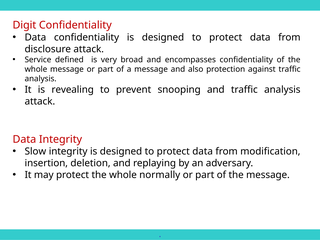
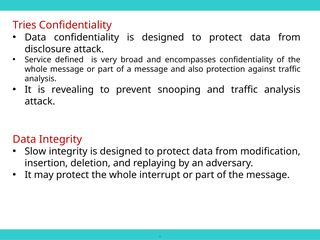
Digit: Digit -> Tries (24, 25)
normally: normally -> interrupt (160, 175)
